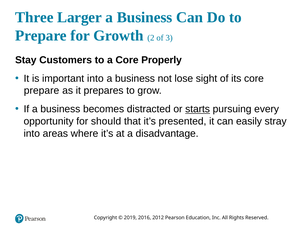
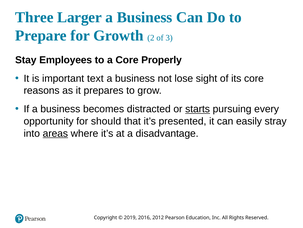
Customers: Customers -> Employees (66, 60)
important into: into -> text (95, 78)
prepare: prepare -> reasons (42, 90)
areas underline: none -> present (55, 133)
